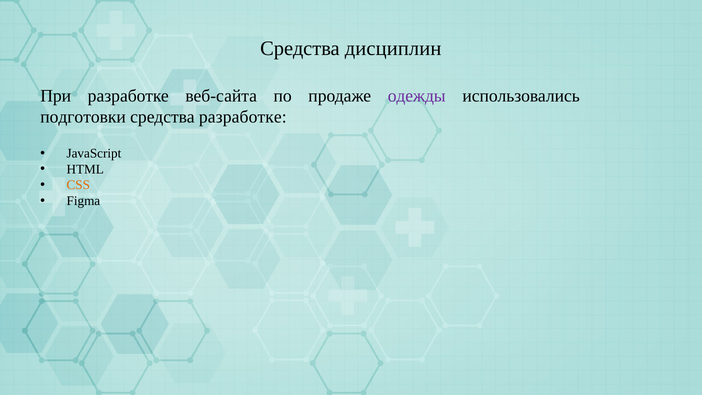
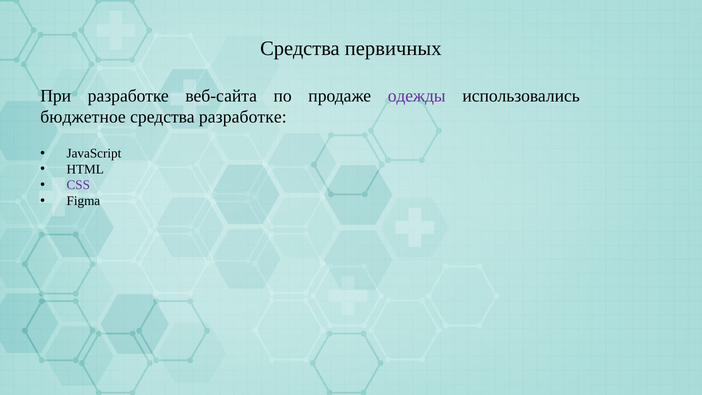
дисциплин: дисциплин -> первичных (393, 49)
подготовки: подготовки -> бюджетное (83, 117)
CSS colour: orange -> purple (78, 185)
